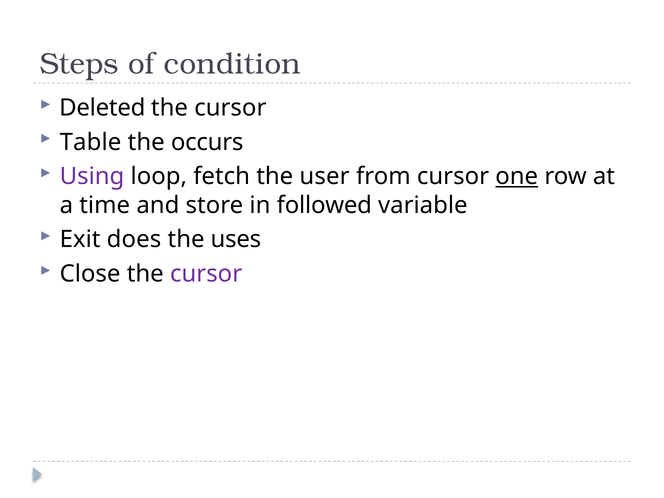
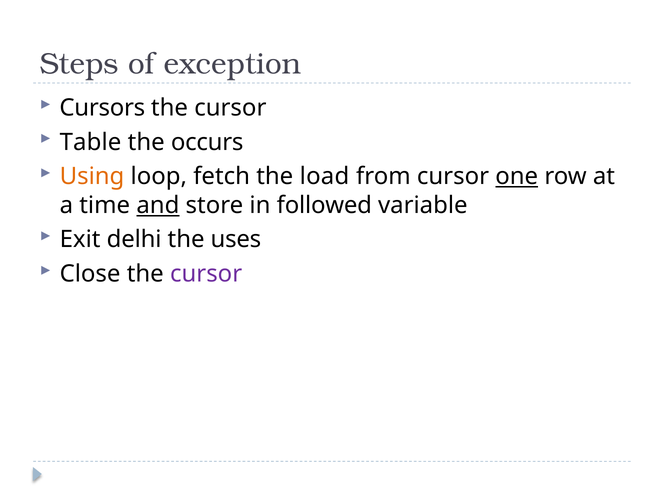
condition: condition -> exception (233, 64)
Deleted: Deleted -> Cursors (102, 108)
Using colour: purple -> orange (92, 176)
user: user -> load (325, 176)
and underline: none -> present (158, 205)
does: does -> delhi (134, 240)
